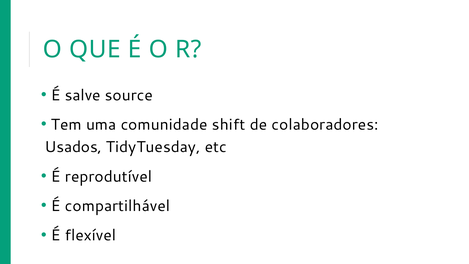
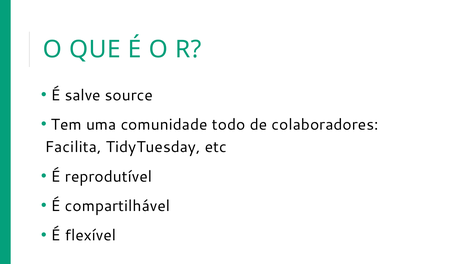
shift: shift -> todo (229, 125)
Usados: Usados -> Facilita (73, 147)
